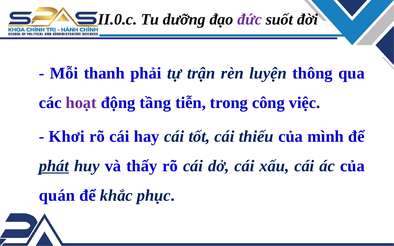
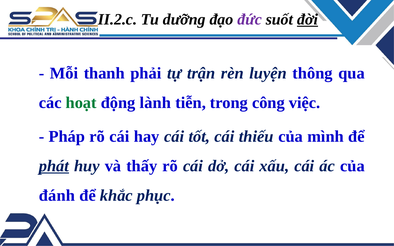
II.0.c: II.0.c -> II.2.c (117, 19)
đời underline: none -> present (307, 19)
hoạt colour: purple -> green (81, 103)
tầng: tầng -> lành (155, 103)
Khơi: Khơi -> Pháp (67, 137)
quán: quán -> đánh (57, 196)
